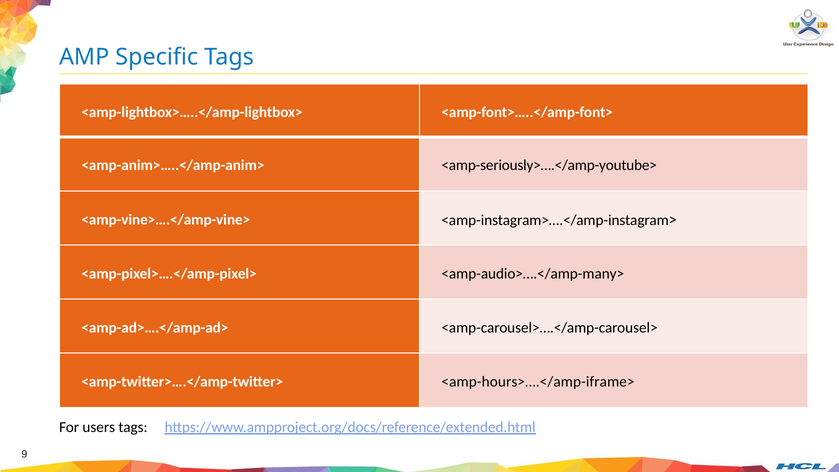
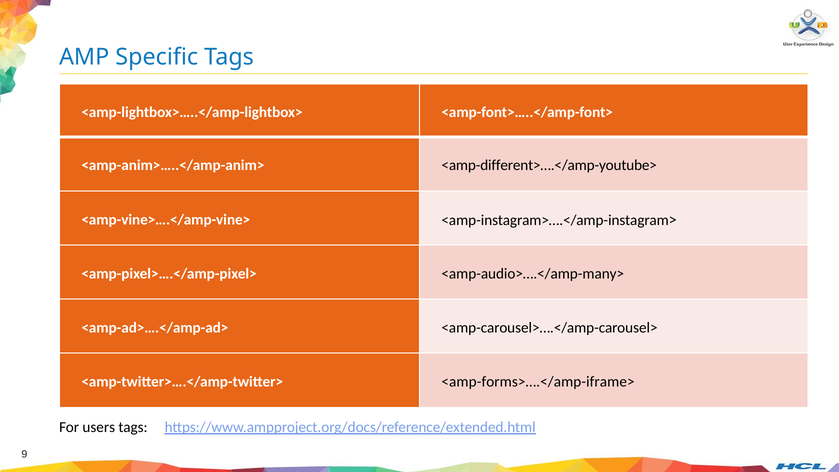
<amp-seriously>….</amp-youtube>: <amp-seriously>….</amp-youtube> -> <amp-different>….</amp-youtube> (549, 165)
<amp-hours>….</amp-iframe>: <amp-hours>….</amp-iframe> -> <amp-forms>….</amp-iframe> (538, 382)
